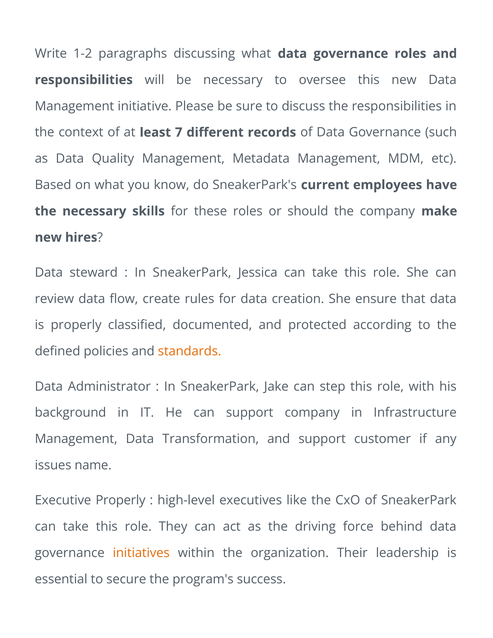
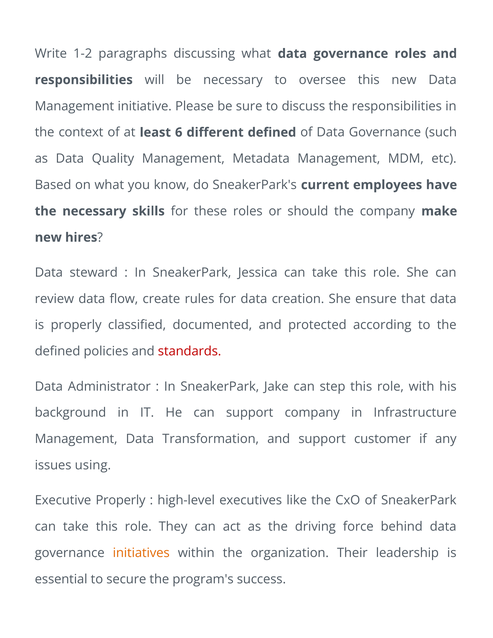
7: 7 -> 6 (179, 132)
different records: records -> defined (272, 132)
standards colour: orange -> red (190, 351)
name: name -> using (93, 465)
